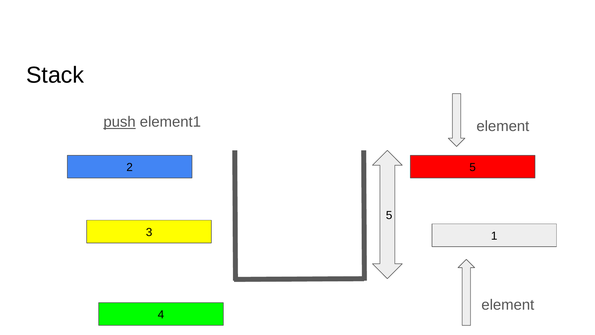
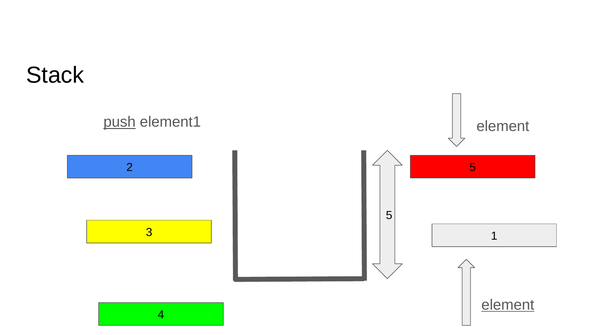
element underline: none -> present (508, 305)
